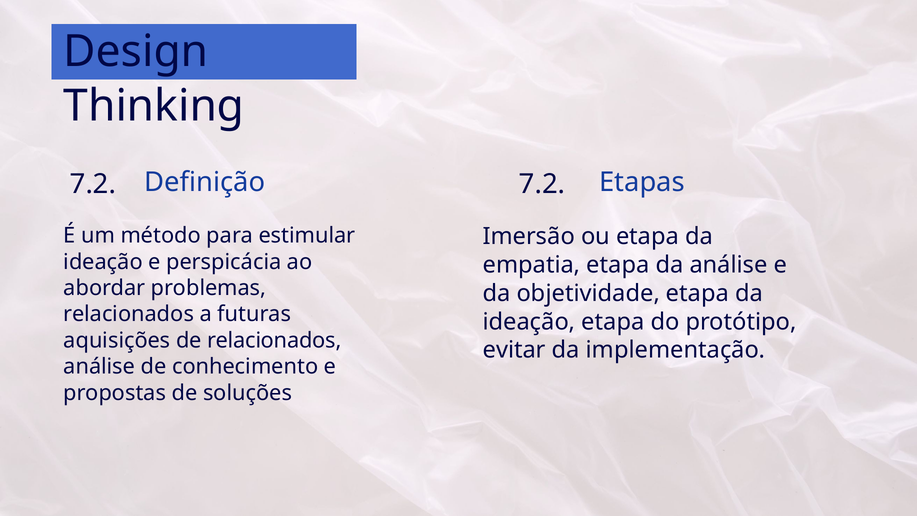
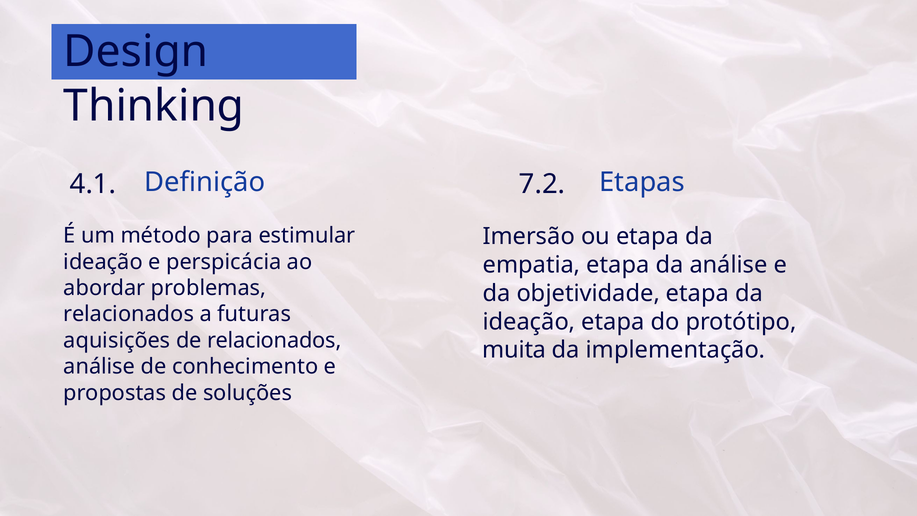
7.2: 7.2 -> 4.1 (93, 184)
evitar: evitar -> muita (514, 350)
